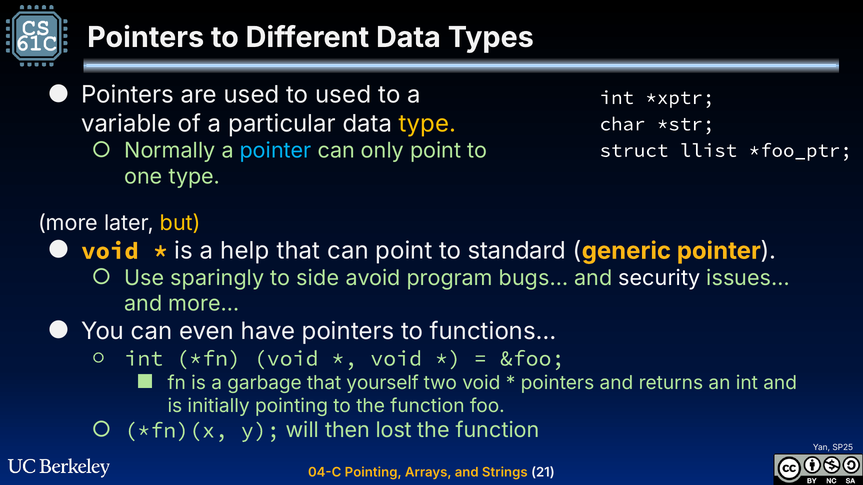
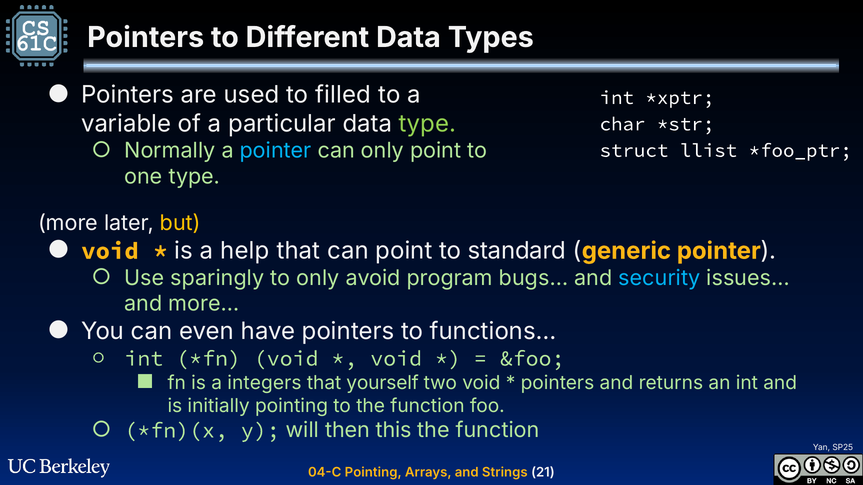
to used: used -> filled (343, 95)
type colour: yellow -> light green (428, 124)
to side: side -> only (318, 278)
security colour: white -> light blue (659, 278)
garbage: garbage -> integers (264, 383)
lost: lost -> this (394, 431)
